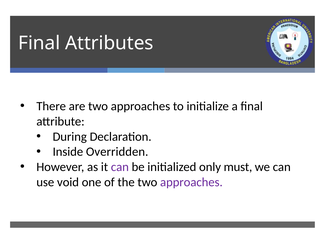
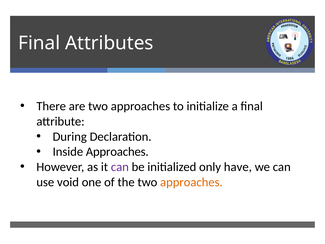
Inside Overridden: Overridden -> Approaches (117, 152)
must: must -> have (238, 167)
approaches colour: purple -> orange (191, 182)
